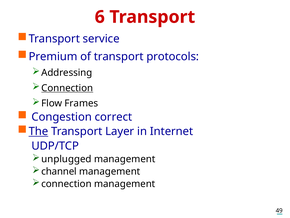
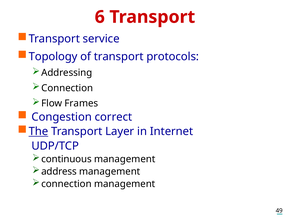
Premium: Premium -> Topology (53, 56)
Connection underline: present -> none (67, 88)
unplugged: unplugged -> continuous (66, 159)
channel: channel -> address (59, 171)
